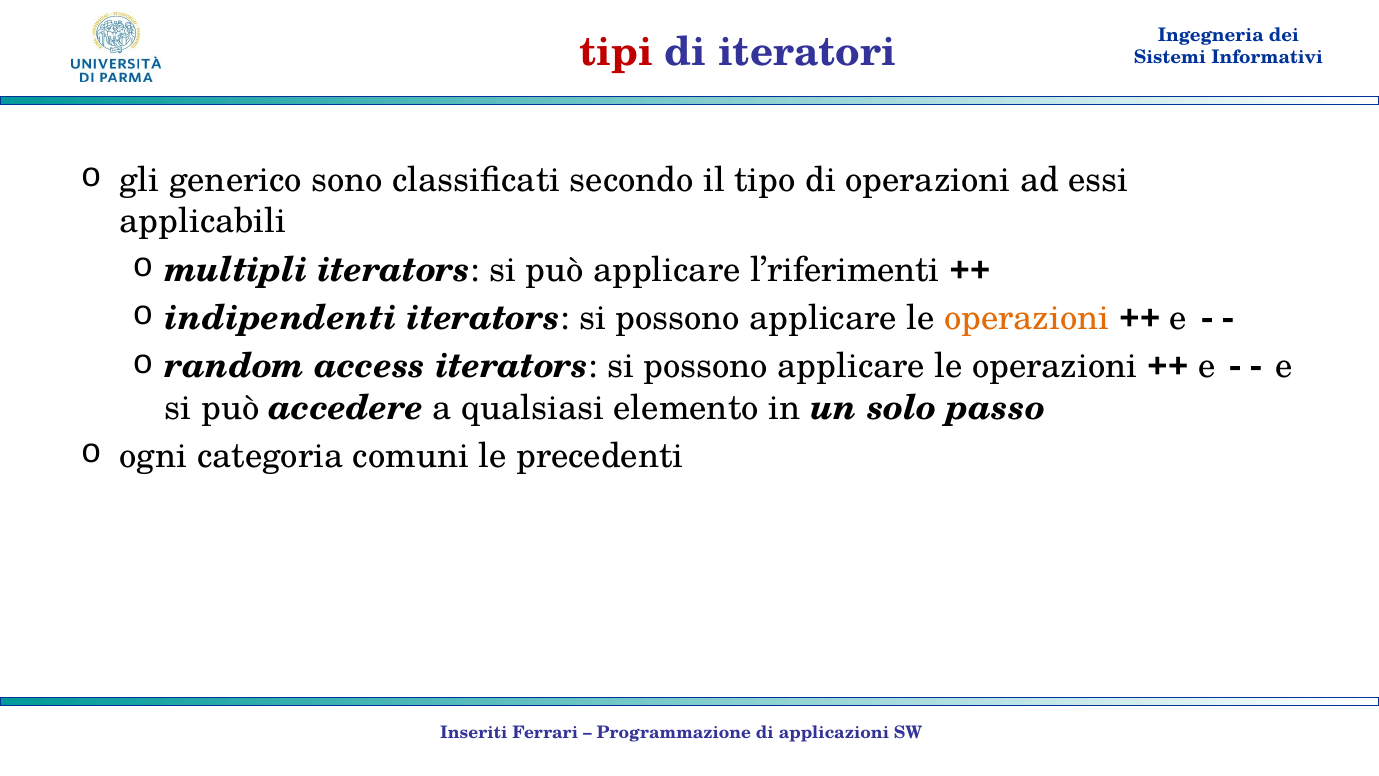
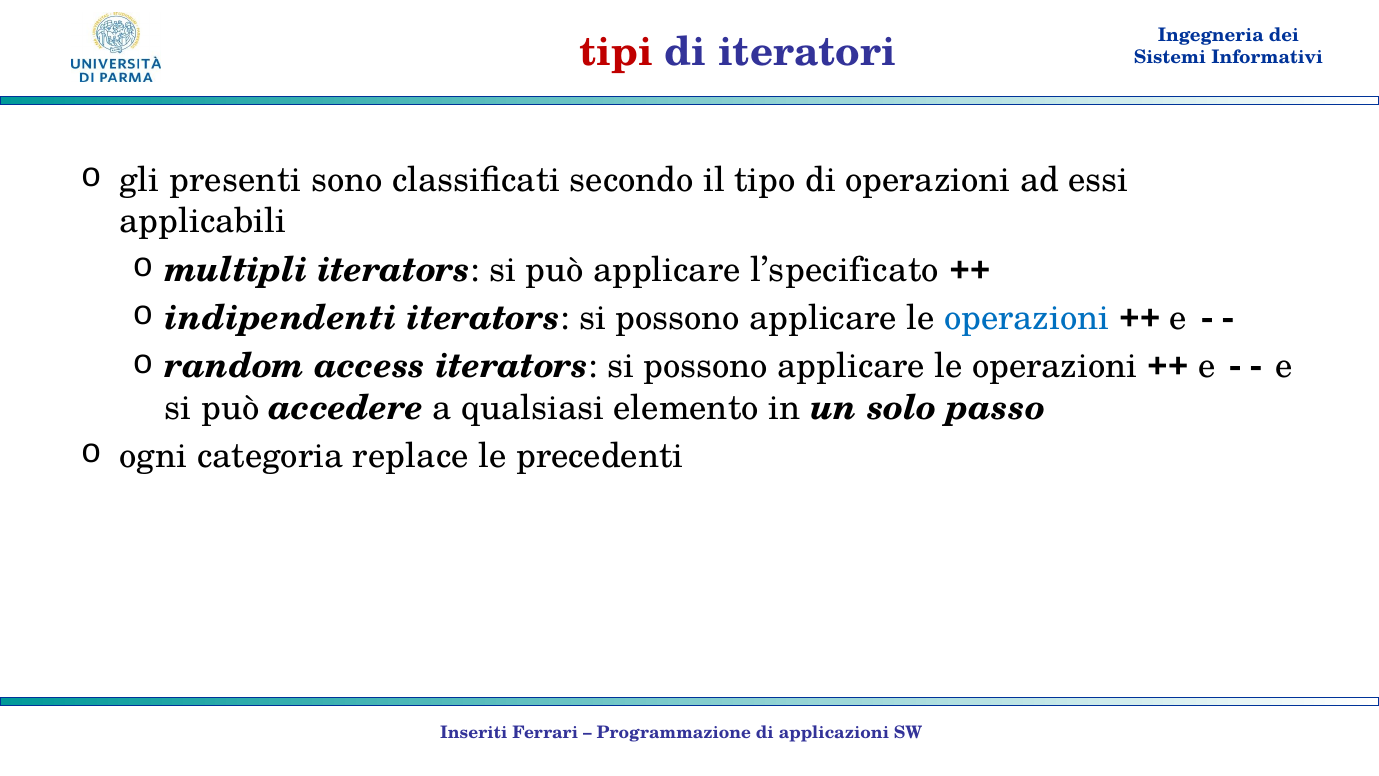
generico: generico -> presenti (236, 180)
l’riferimenti: l’riferimenti -> l’specificato (845, 270)
operazioni colour: orange -> blue (1027, 318)
comuni: comuni -> replace (411, 456)
